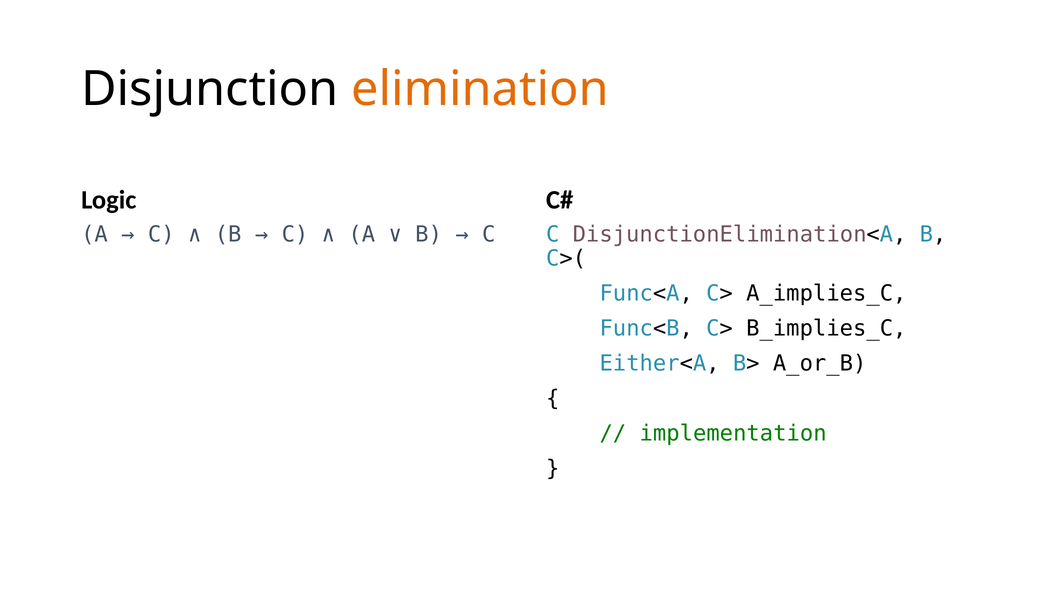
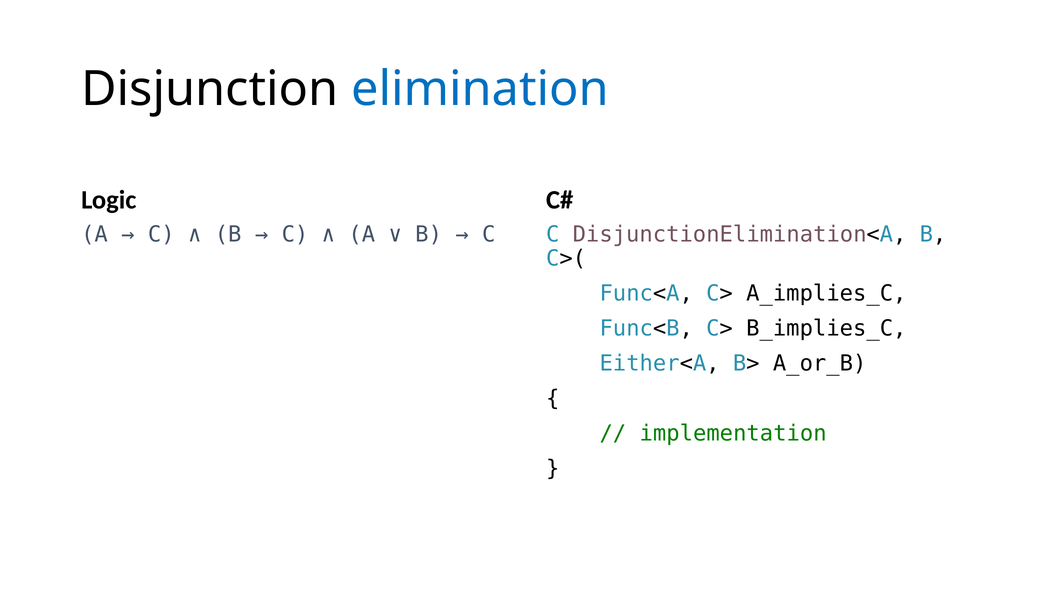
elimination colour: orange -> blue (480, 89)
